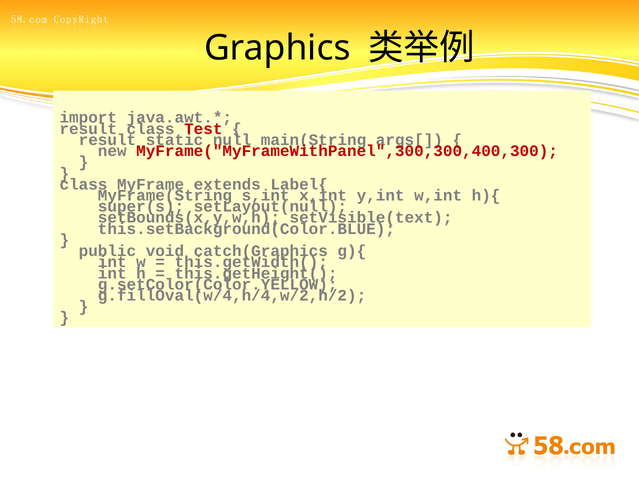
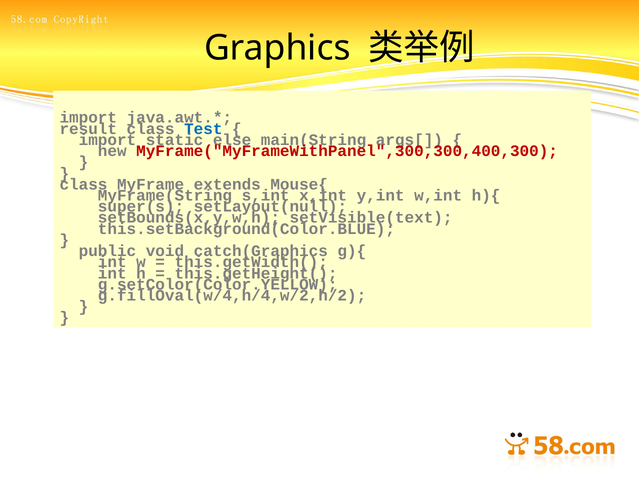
Test colour: red -> blue (203, 129)
result: result -> import (107, 140)
null: null -> else (232, 140)
Label{: Label{ -> Mouse{ (299, 184)
